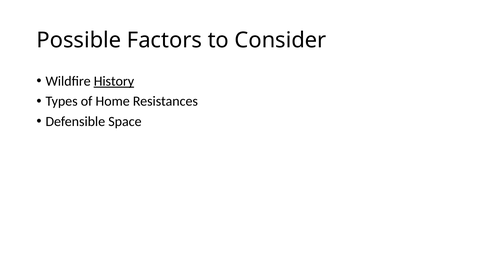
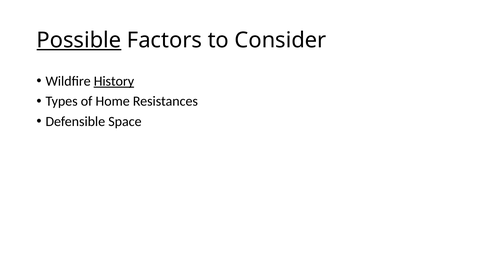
Possible underline: none -> present (79, 40)
